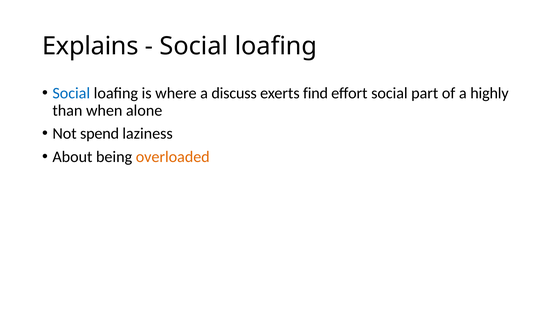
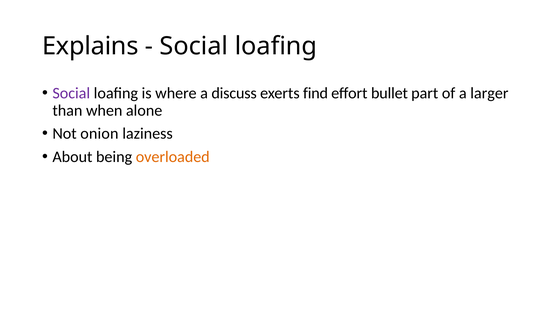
Social colour: blue -> purple (71, 93)
effort social: social -> bullet (389, 93)
highly: highly -> larger (489, 93)
spend: spend -> onion (99, 134)
